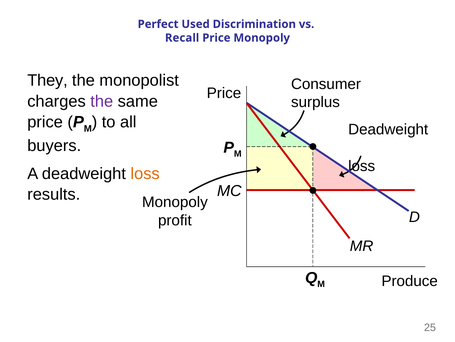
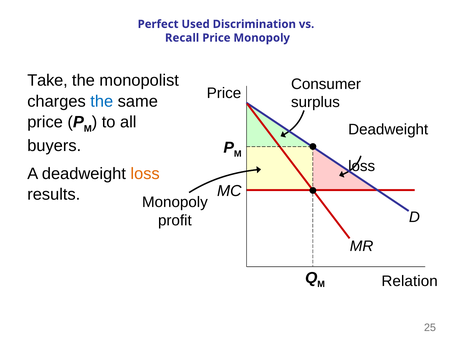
They: They -> Take (47, 80)
the colour: purple -> blue (102, 101)
Produce: Produce -> Relation (410, 280)
